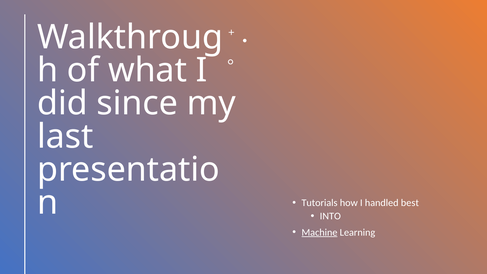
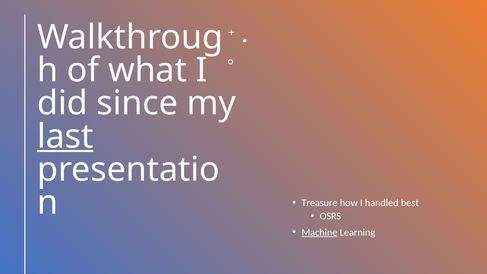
last underline: none -> present (65, 136)
Tutorials: Tutorials -> Treasure (320, 203)
INTO: INTO -> OSRS (330, 216)
